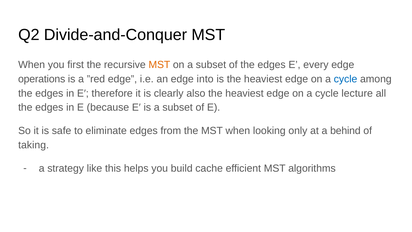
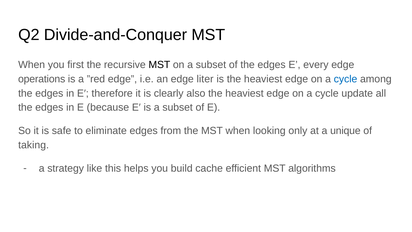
MST colour: orange -> black (159, 65)
into: into -> liter (205, 79)
lecture: lecture -> update (357, 93)
behind: behind -> unique (345, 131)
